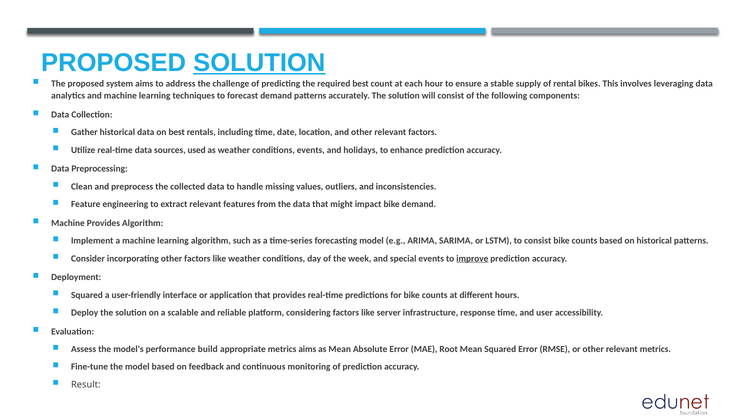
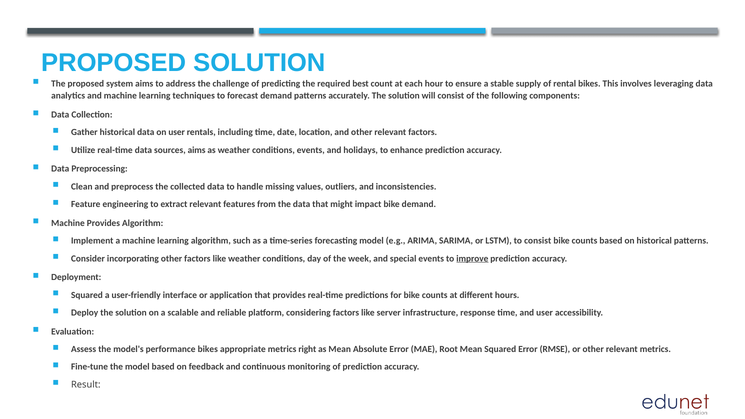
SOLUTION underline: present -> none (259, 63)
on best: best -> user (177, 132)
sources used: used -> aims (197, 150)
performance build: build -> bikes (208, 349)
metrics aims: aims -> right (307, 349)
